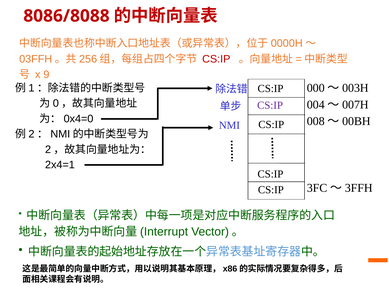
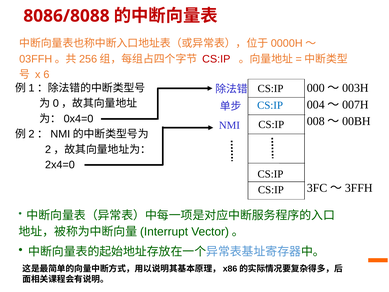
9: 9 -> 6 (46, 74)
CS:IP colour: purple -> blue (270, 105)
2x4=1: 2x4=1 -> 2x4=0 (60, 165)
